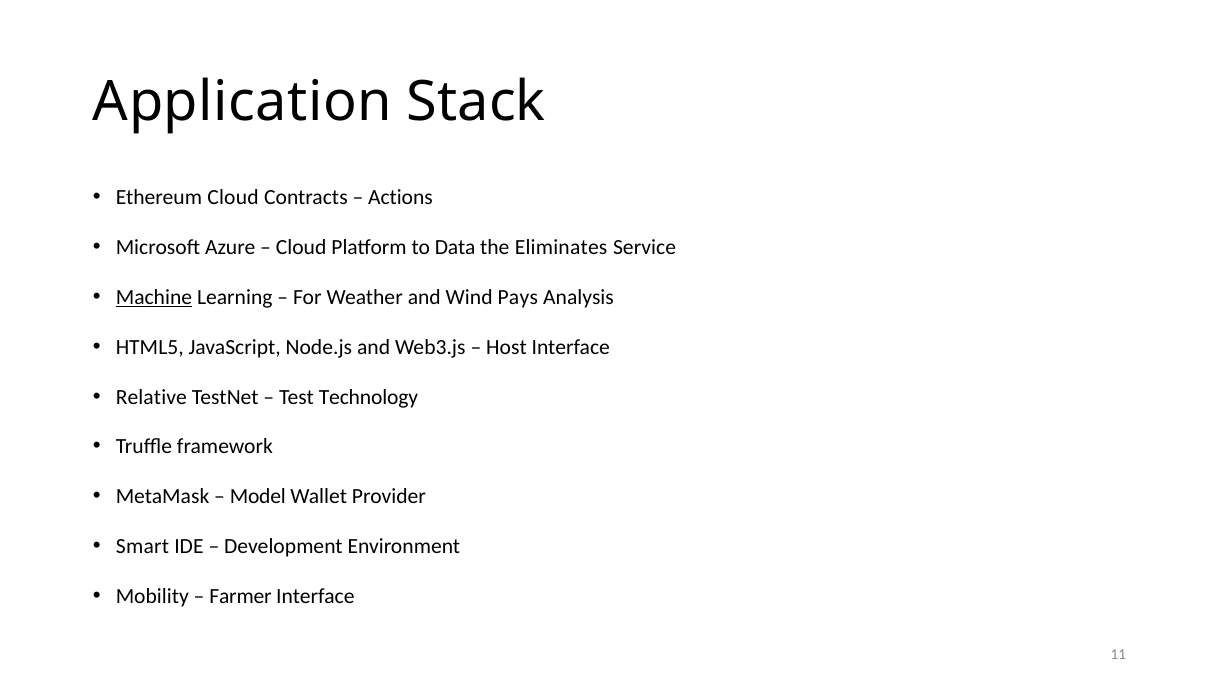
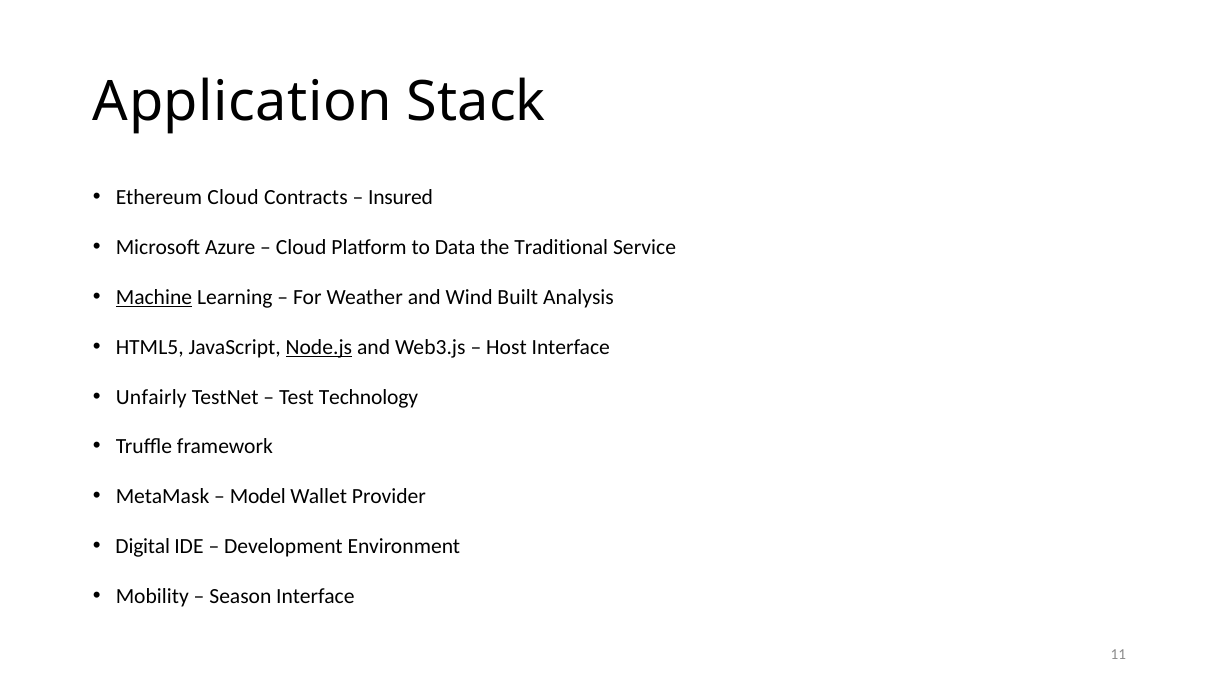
Actions: Actions -> Insured (401, 198)
Eliminates: Eliminates -> Traditional (561, 248)
Pays: Pays -> Built (518, 298)
Node.js underline: none -> present (319, 347)
Relative: Relative -> Unfairly (151, 397)
Smart: Smart -> Digital (143, 547)
Farmer: Farmer -> Season (240, 597)
